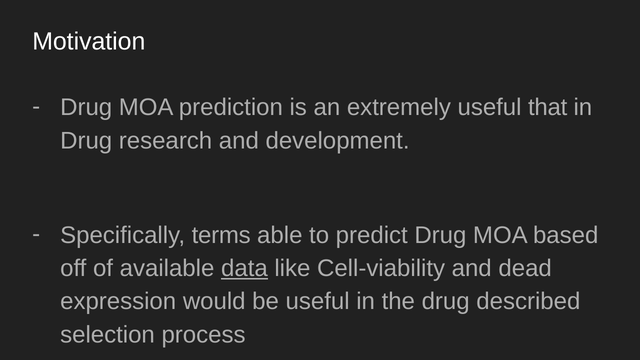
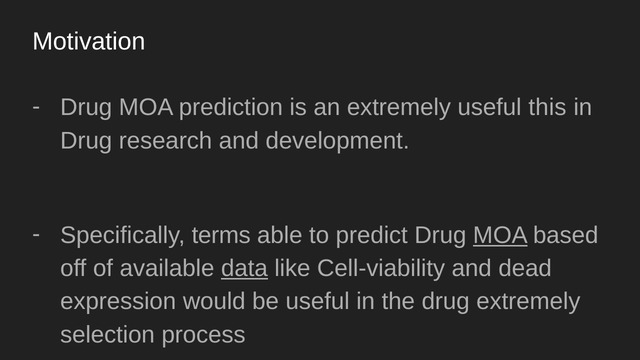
that: that -> this (547, 107)
MOA underline: none -> present (500, 235)
drug described: described -> extremely (528, 302)
